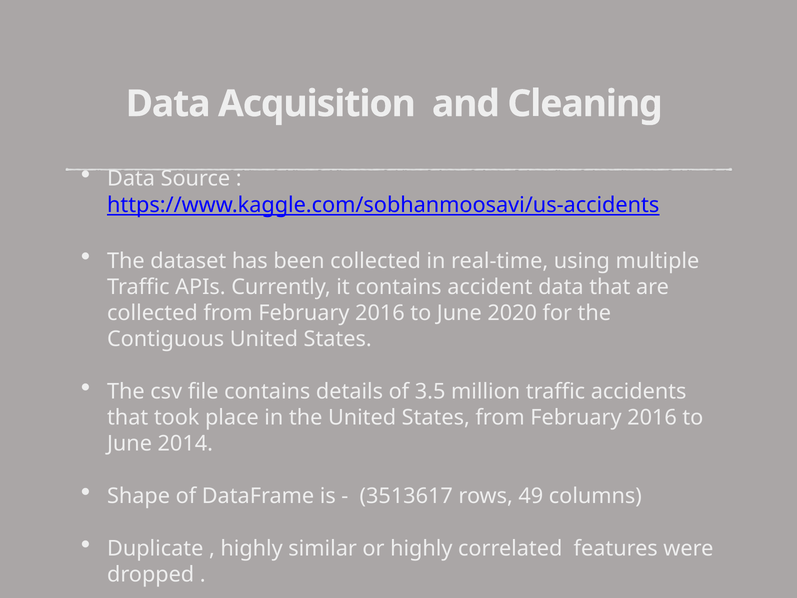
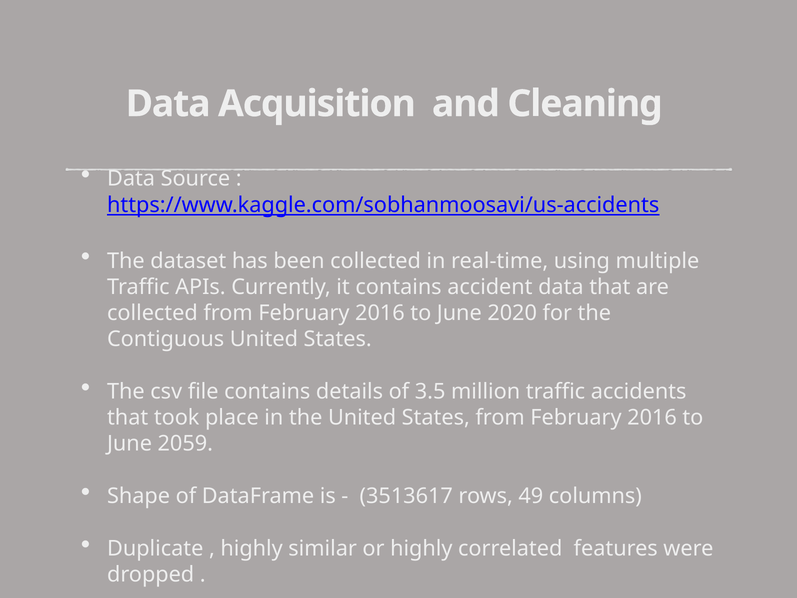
2014: 2014 -> 2059 (185, 444)
